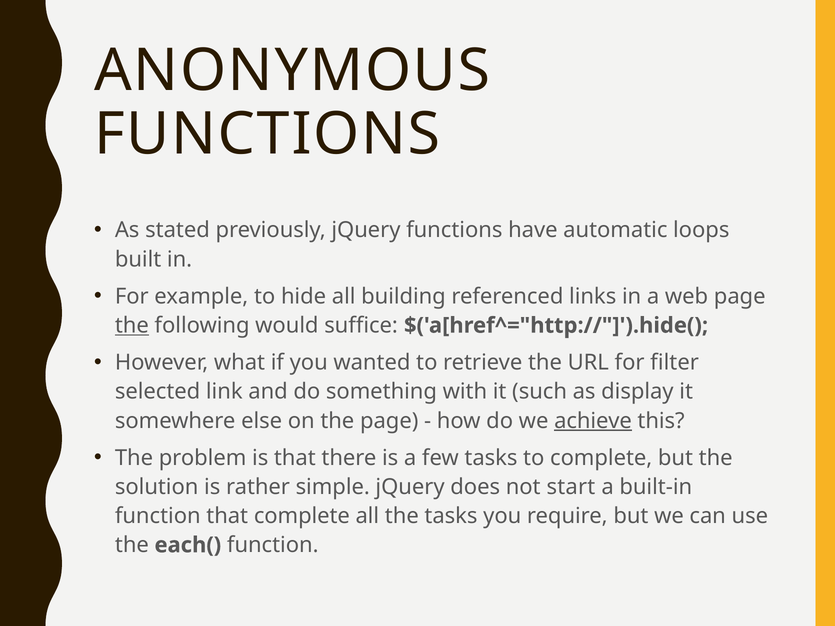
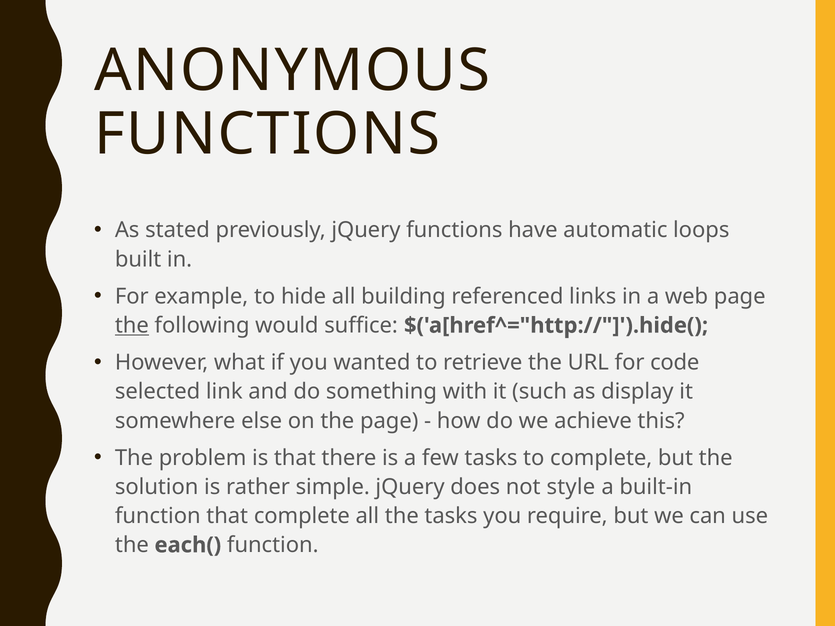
filter: filter -> code (675, 363)
achieve underline: present -> none (593, 421)
start: start -> style (571, 487)
